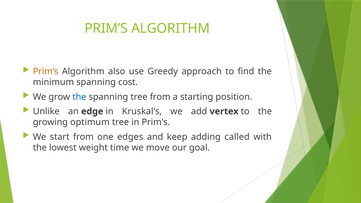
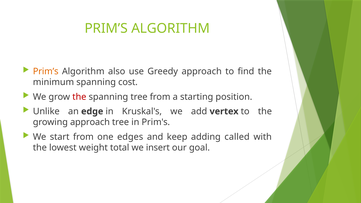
the colour: blue -> red (79, 97)
growing optimum: optimum -> approach (90, 122)
time: time -> total (120, 148)
move: move -> insert (158, 148)
